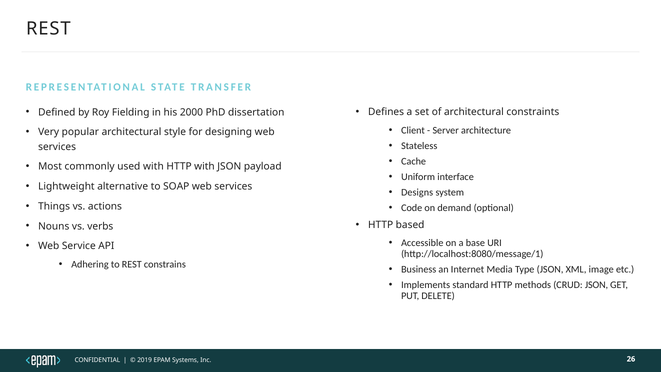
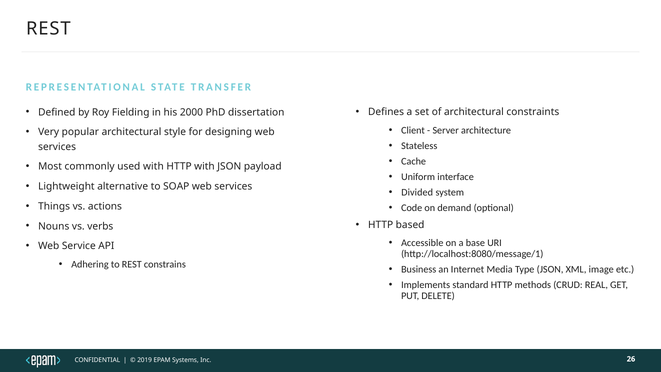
Designs: Designs -> Divided (417, 192)
CRUD JSON: JSON -> REAL (596, 285)
